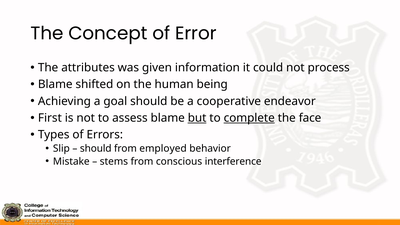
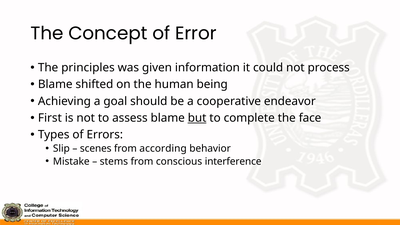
attributes: attributes -> principles (88, 68)
complete underline: present -> none (249, 118)
should: should -> scenes (96, 149)
employed: employed -> according (163, 149)
